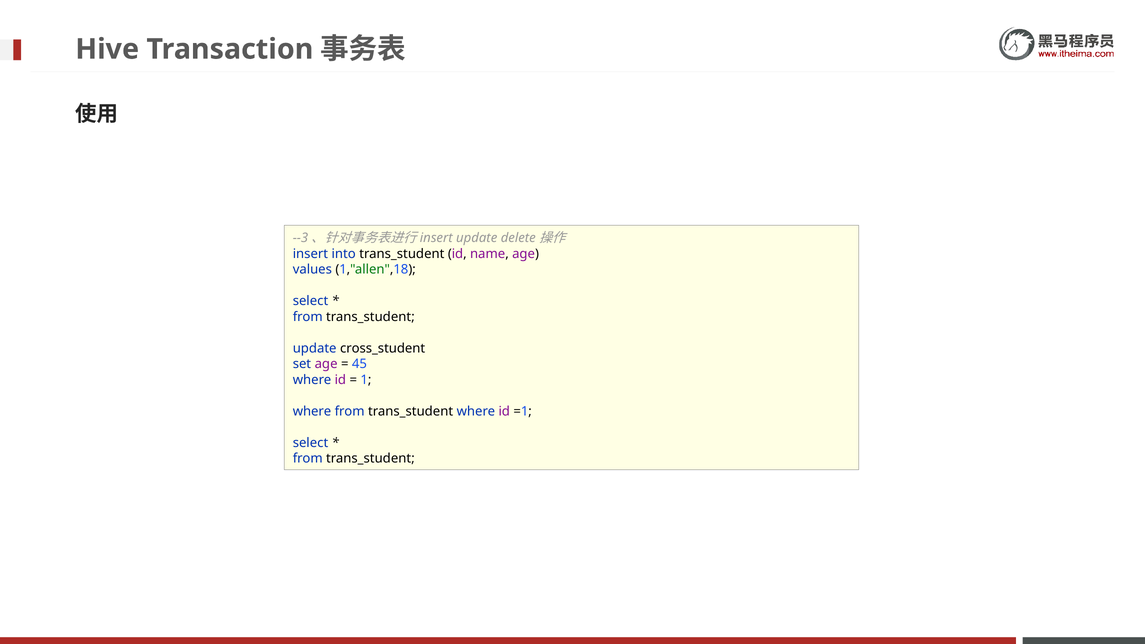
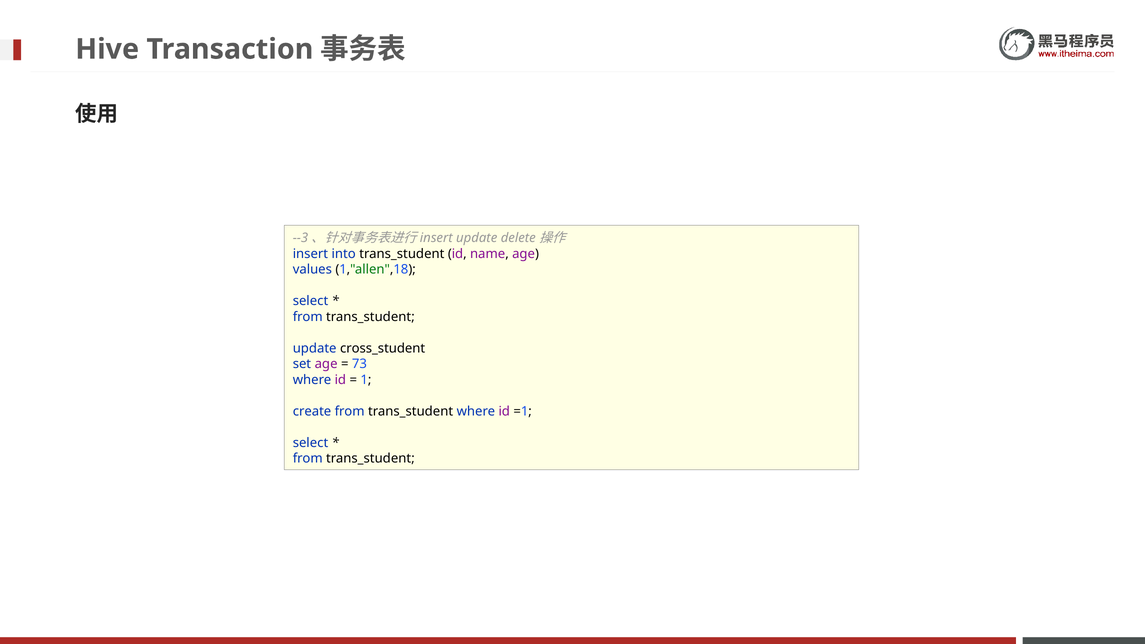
45: 45 -> 73 (359, 364)
where: where -> create (312, 411)
